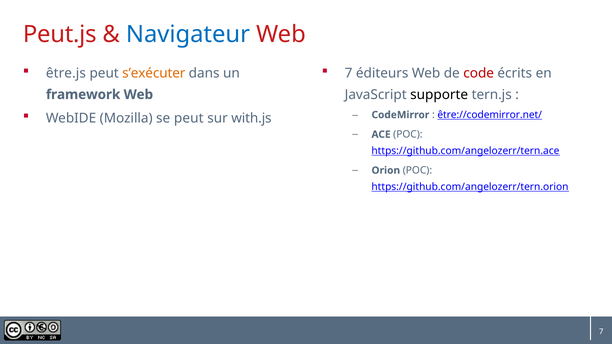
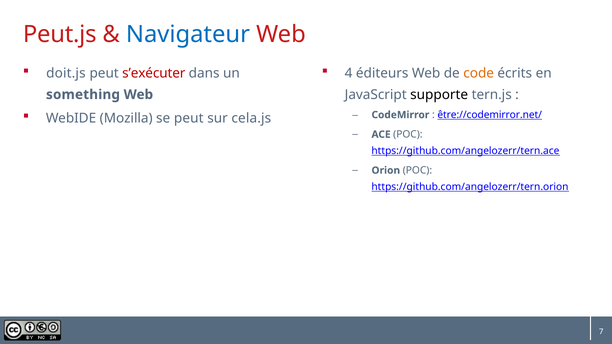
être.js: être.js -> doit.js (66, 73)
s’exécuter colour: orange -> red (154, 73)
7: 7 -> 4 (349, 74)
code colour: red -> orange (479, 74)
framework: framework -> something (83, 95)
with.js: with.js -> cela.js (251, 118)
